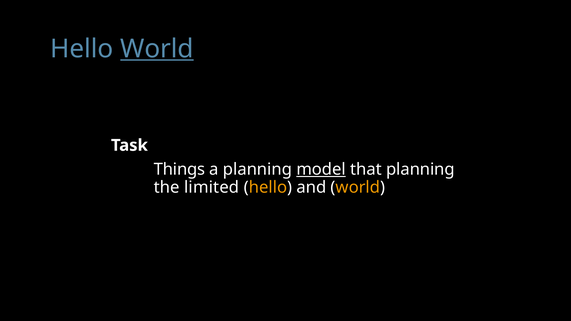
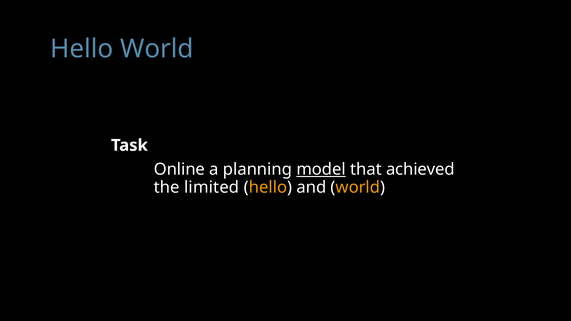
World underline: present -> none (157, 49)
Things: Things -> Online (179, 169)
that planning: planning -> achieved (420, 169)
